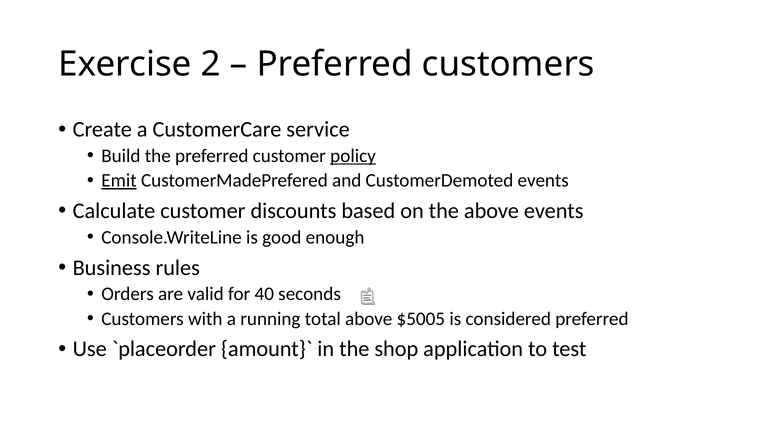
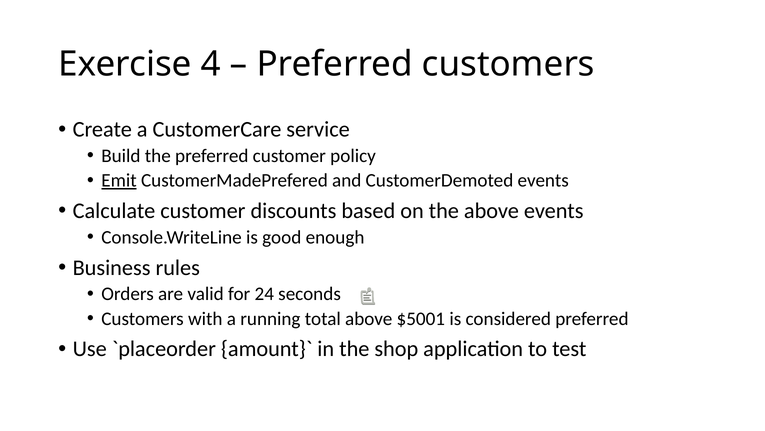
2: 2 -> 4 (211, 64)
policy underline: present -> none (353, 156)
40: 40 -> 24 (264, 294)
$5005: $5005 -> $5001 (421, 318)
